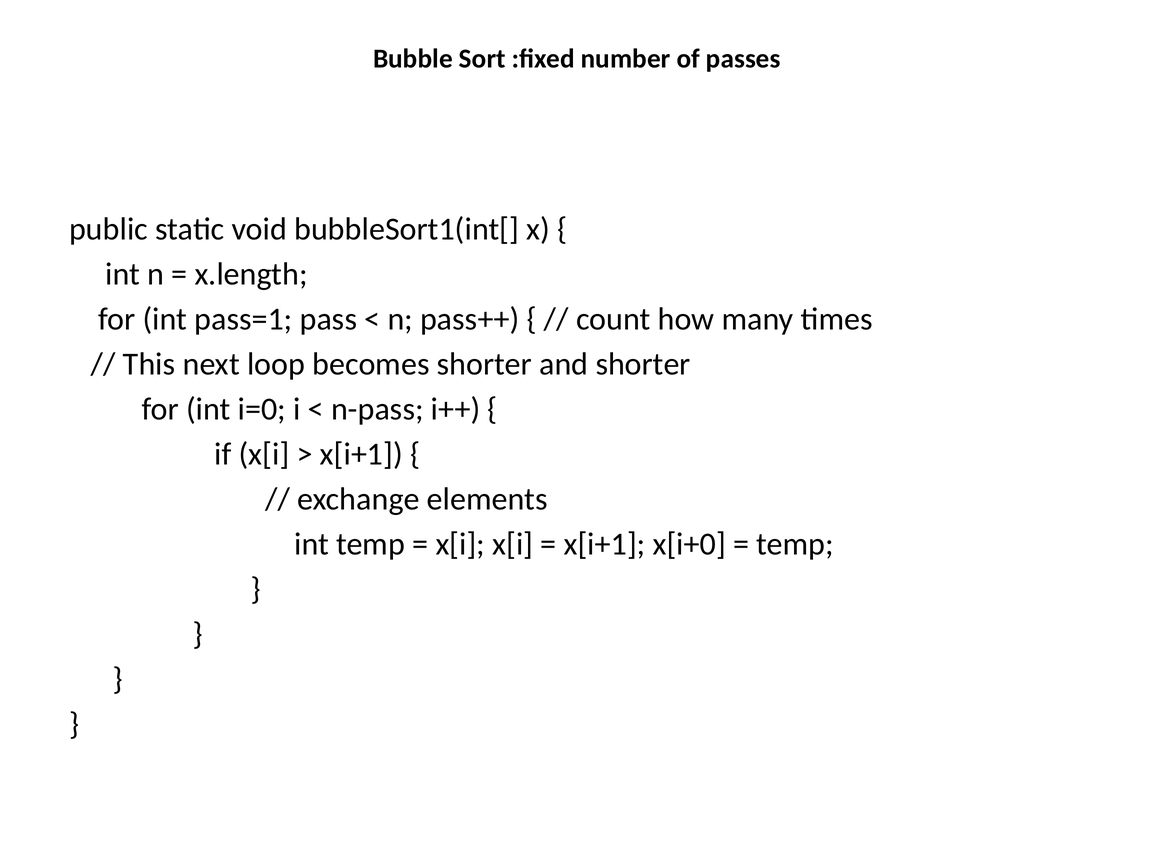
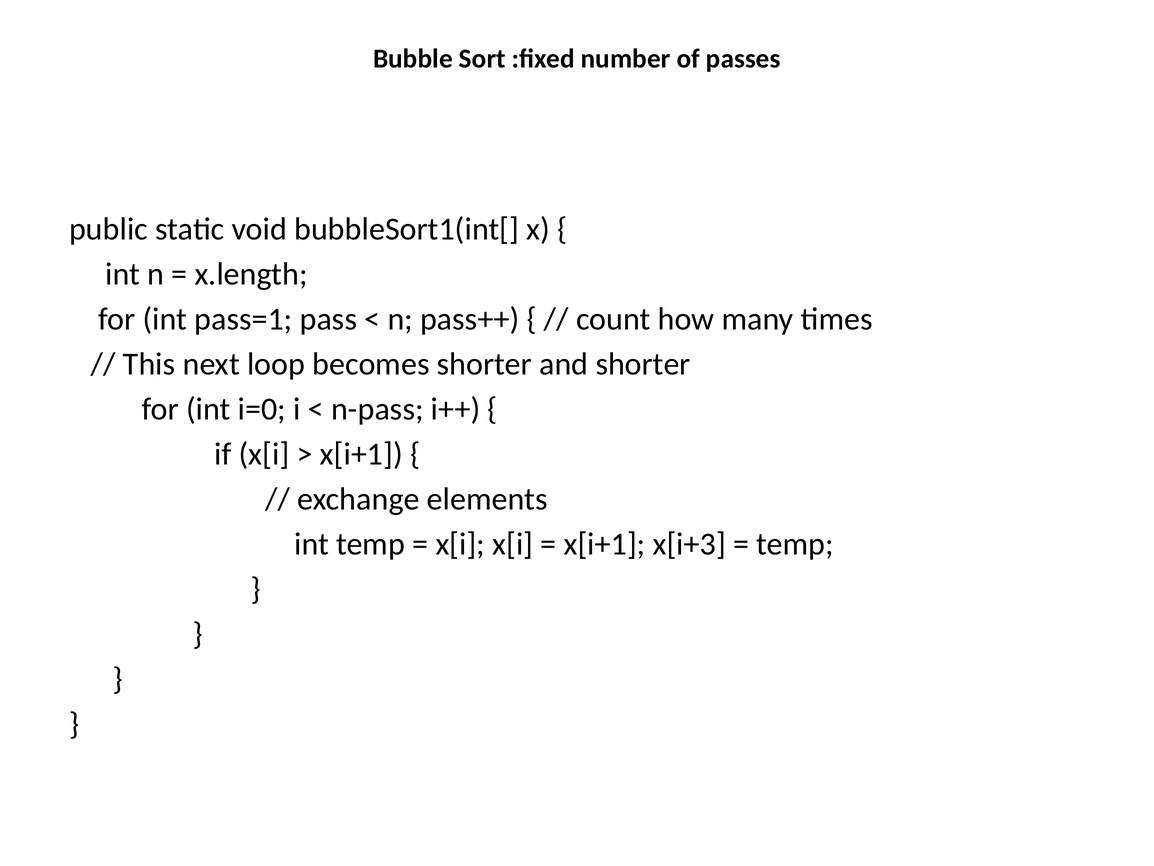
x[i+0: x[i+0 -> x[i+3 (689, 544)
